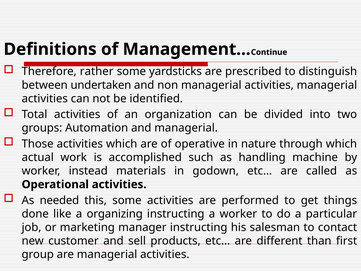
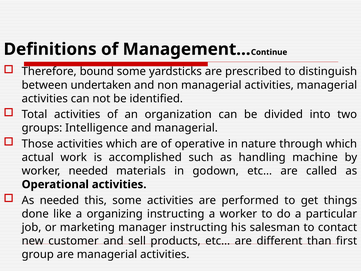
rather: rather -> bound (97, 71)
Automation: Automation -> Intelligence (97, 128)
worker instead: instead -> needed (88, 171)
